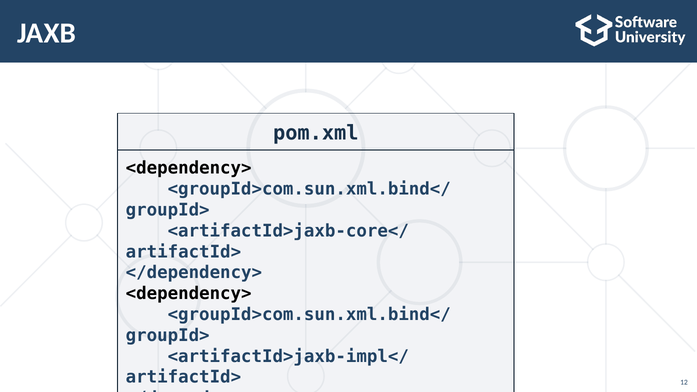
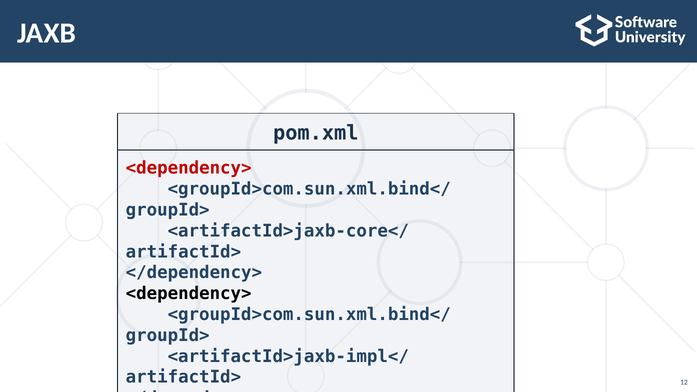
<dependency> colour: black -> red (189, 168)
